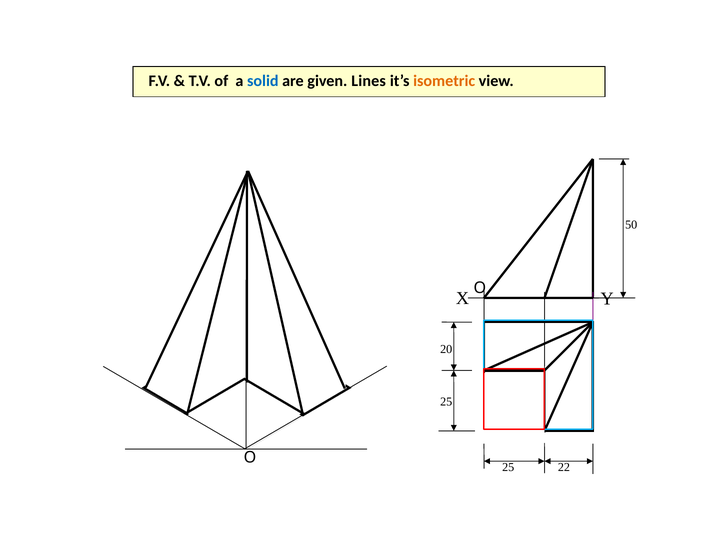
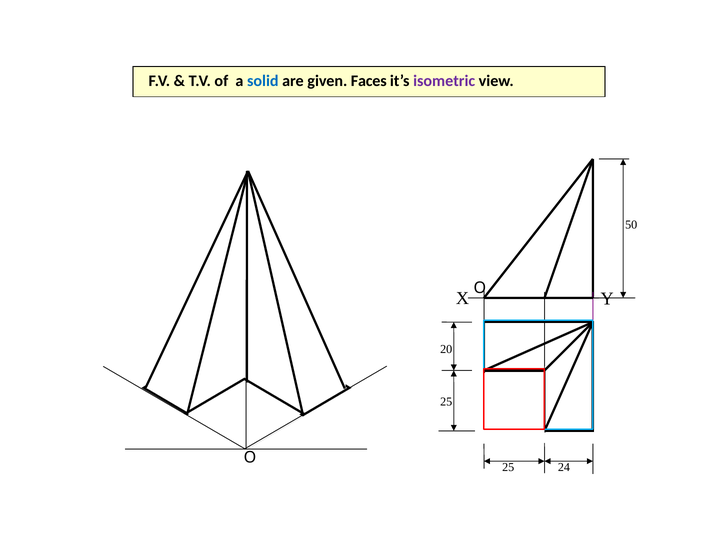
Lines: Lines -> Faces (369, 81)
isometric colour: orange -> purple (444, 81)
22: 22 -> 24 (564, 468)
